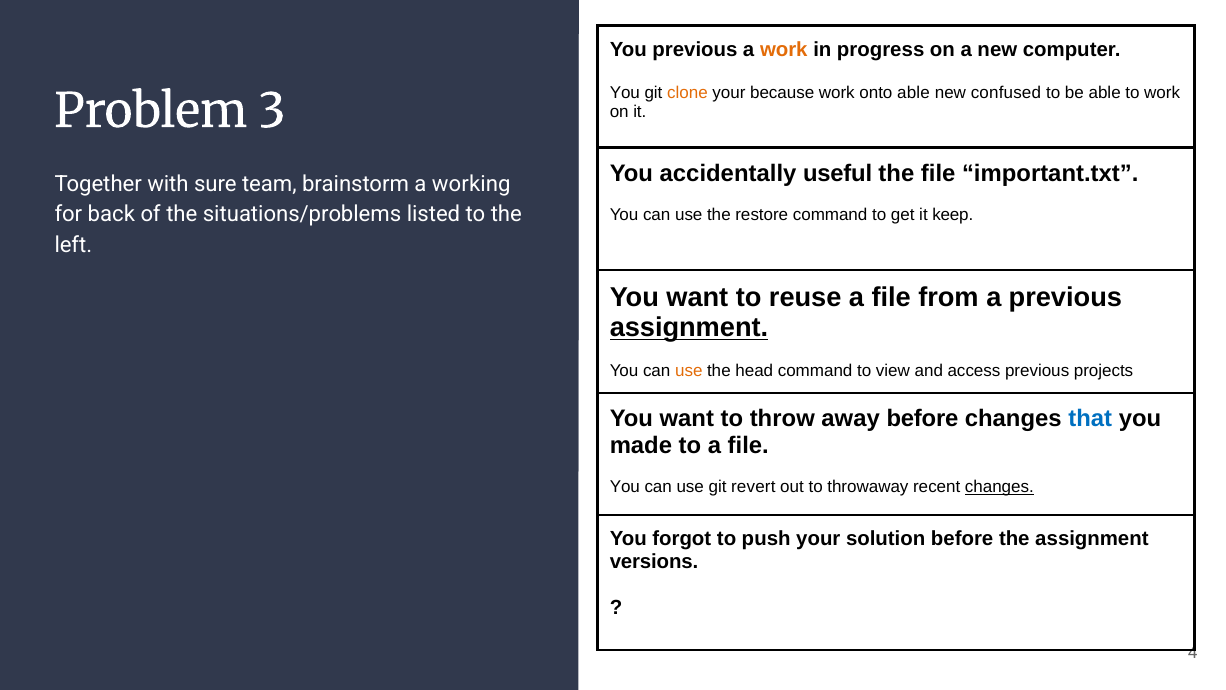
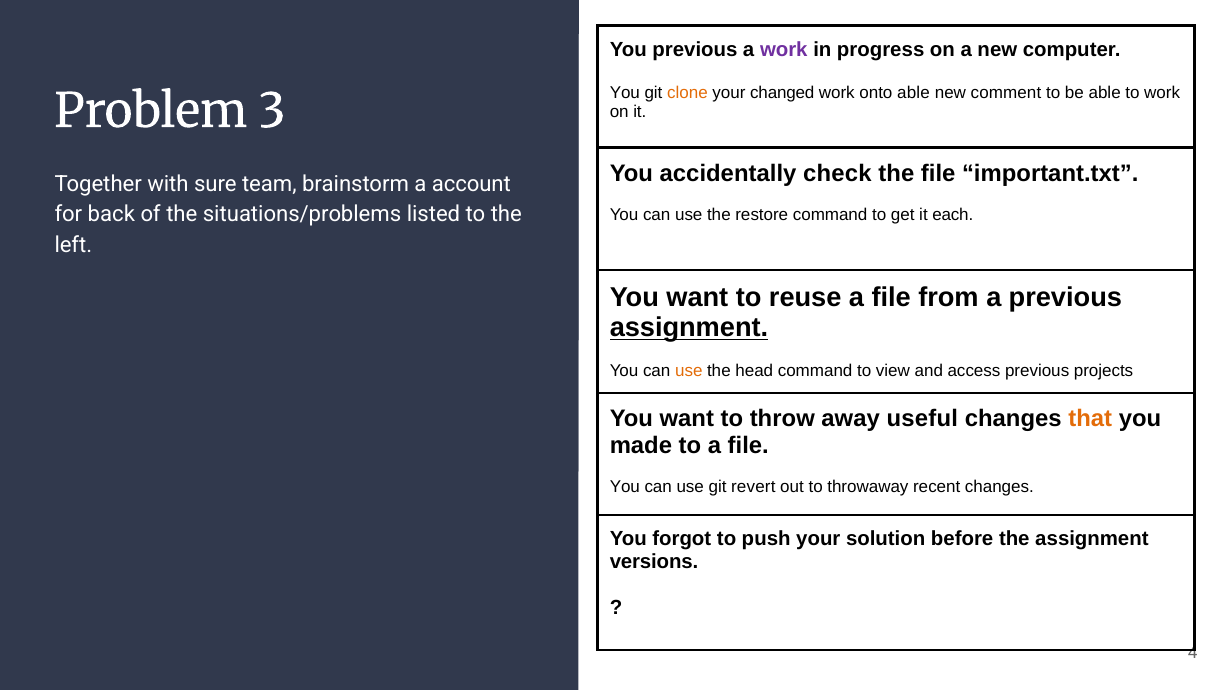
work colour: orange -> purple (784, 50)
because: because -> changed (782, 93)
confused: confused -> comment (1006, 93)
useful: useful -> check (837, 174)
working: working -> account (471, 184)
keep: keep -> each (953, 215)
away before: before -> useful (922, 419)
that colour: blue -> orange (1090, 419)
changes underline: present -> none (999, 487)
